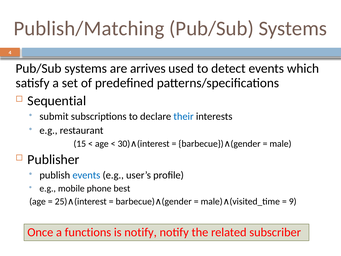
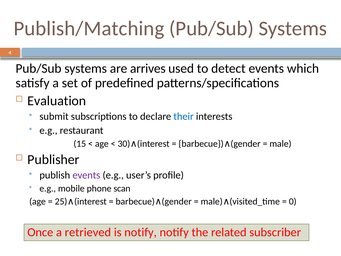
Sequential: Sequential -> Evaluation (57, 101)
events colour: blue -> purple (86, 175)
best: best -> scan (122, 188)
9: 9 -> 0 (293, 201)
functions: functions -> retrieved (88, 232)
